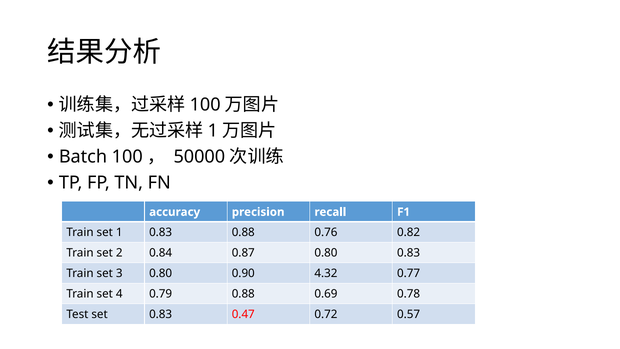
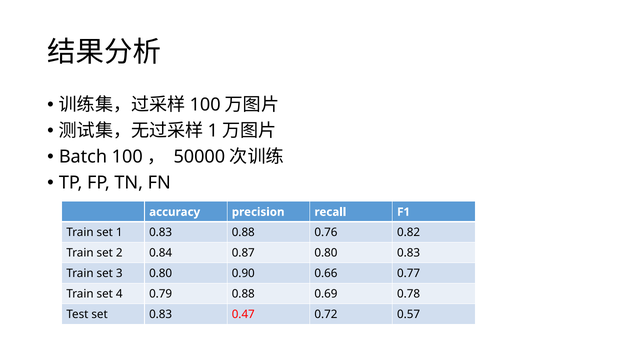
4.32: 4.32 -> 0.66 (326, 273)
